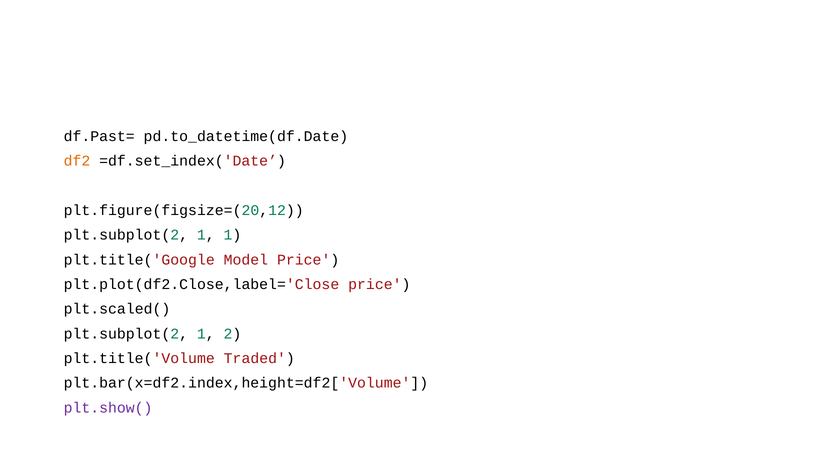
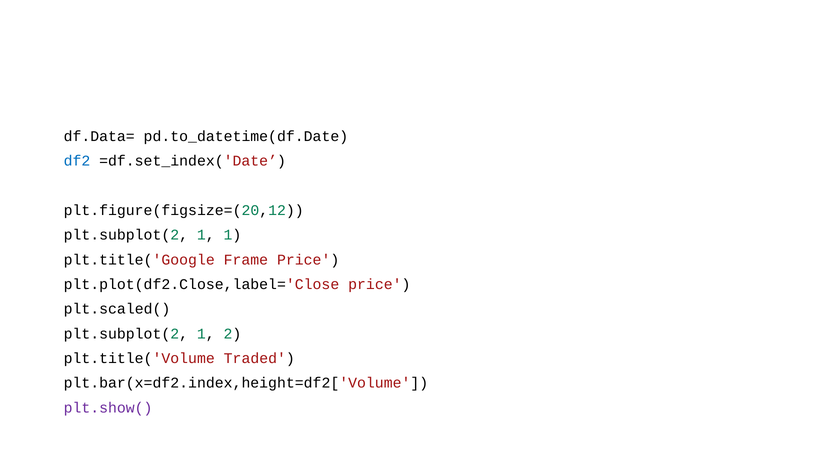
df.Past=: df.Past= -> df.Data= (99, 136)
df2 colour: orange -> blue (77, 161)
Model: Model -> Frame (246, 259)
